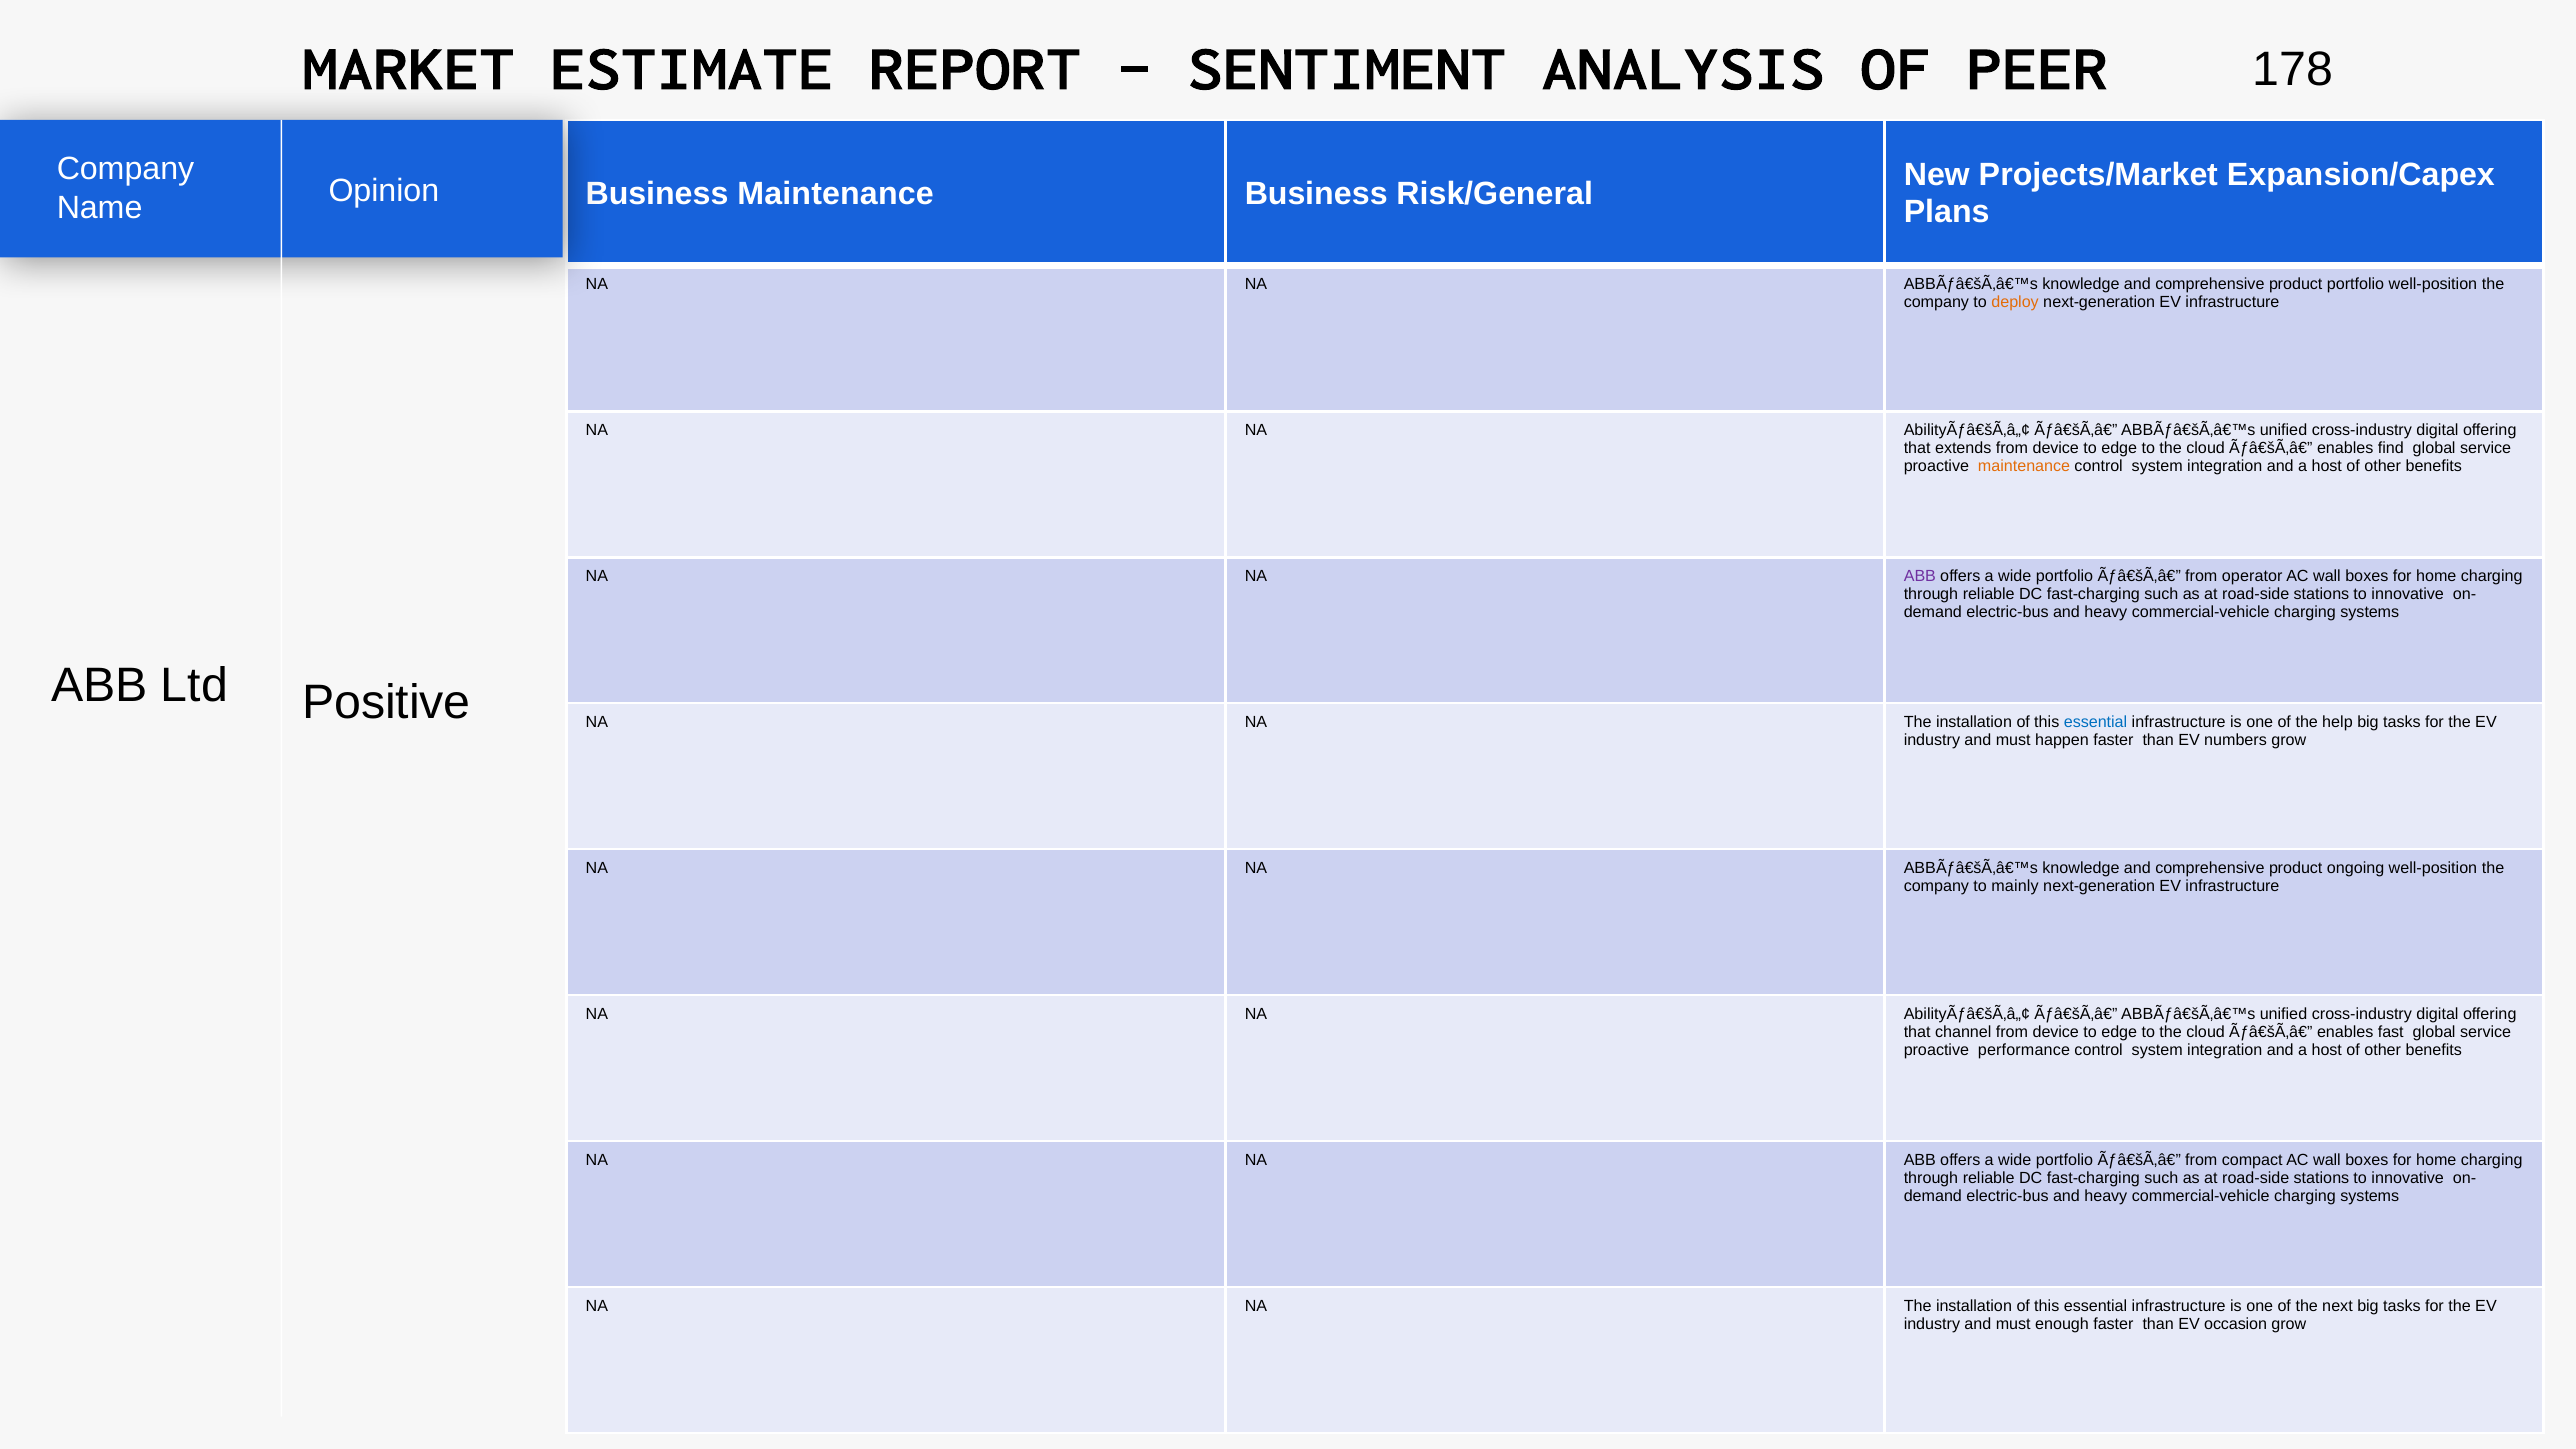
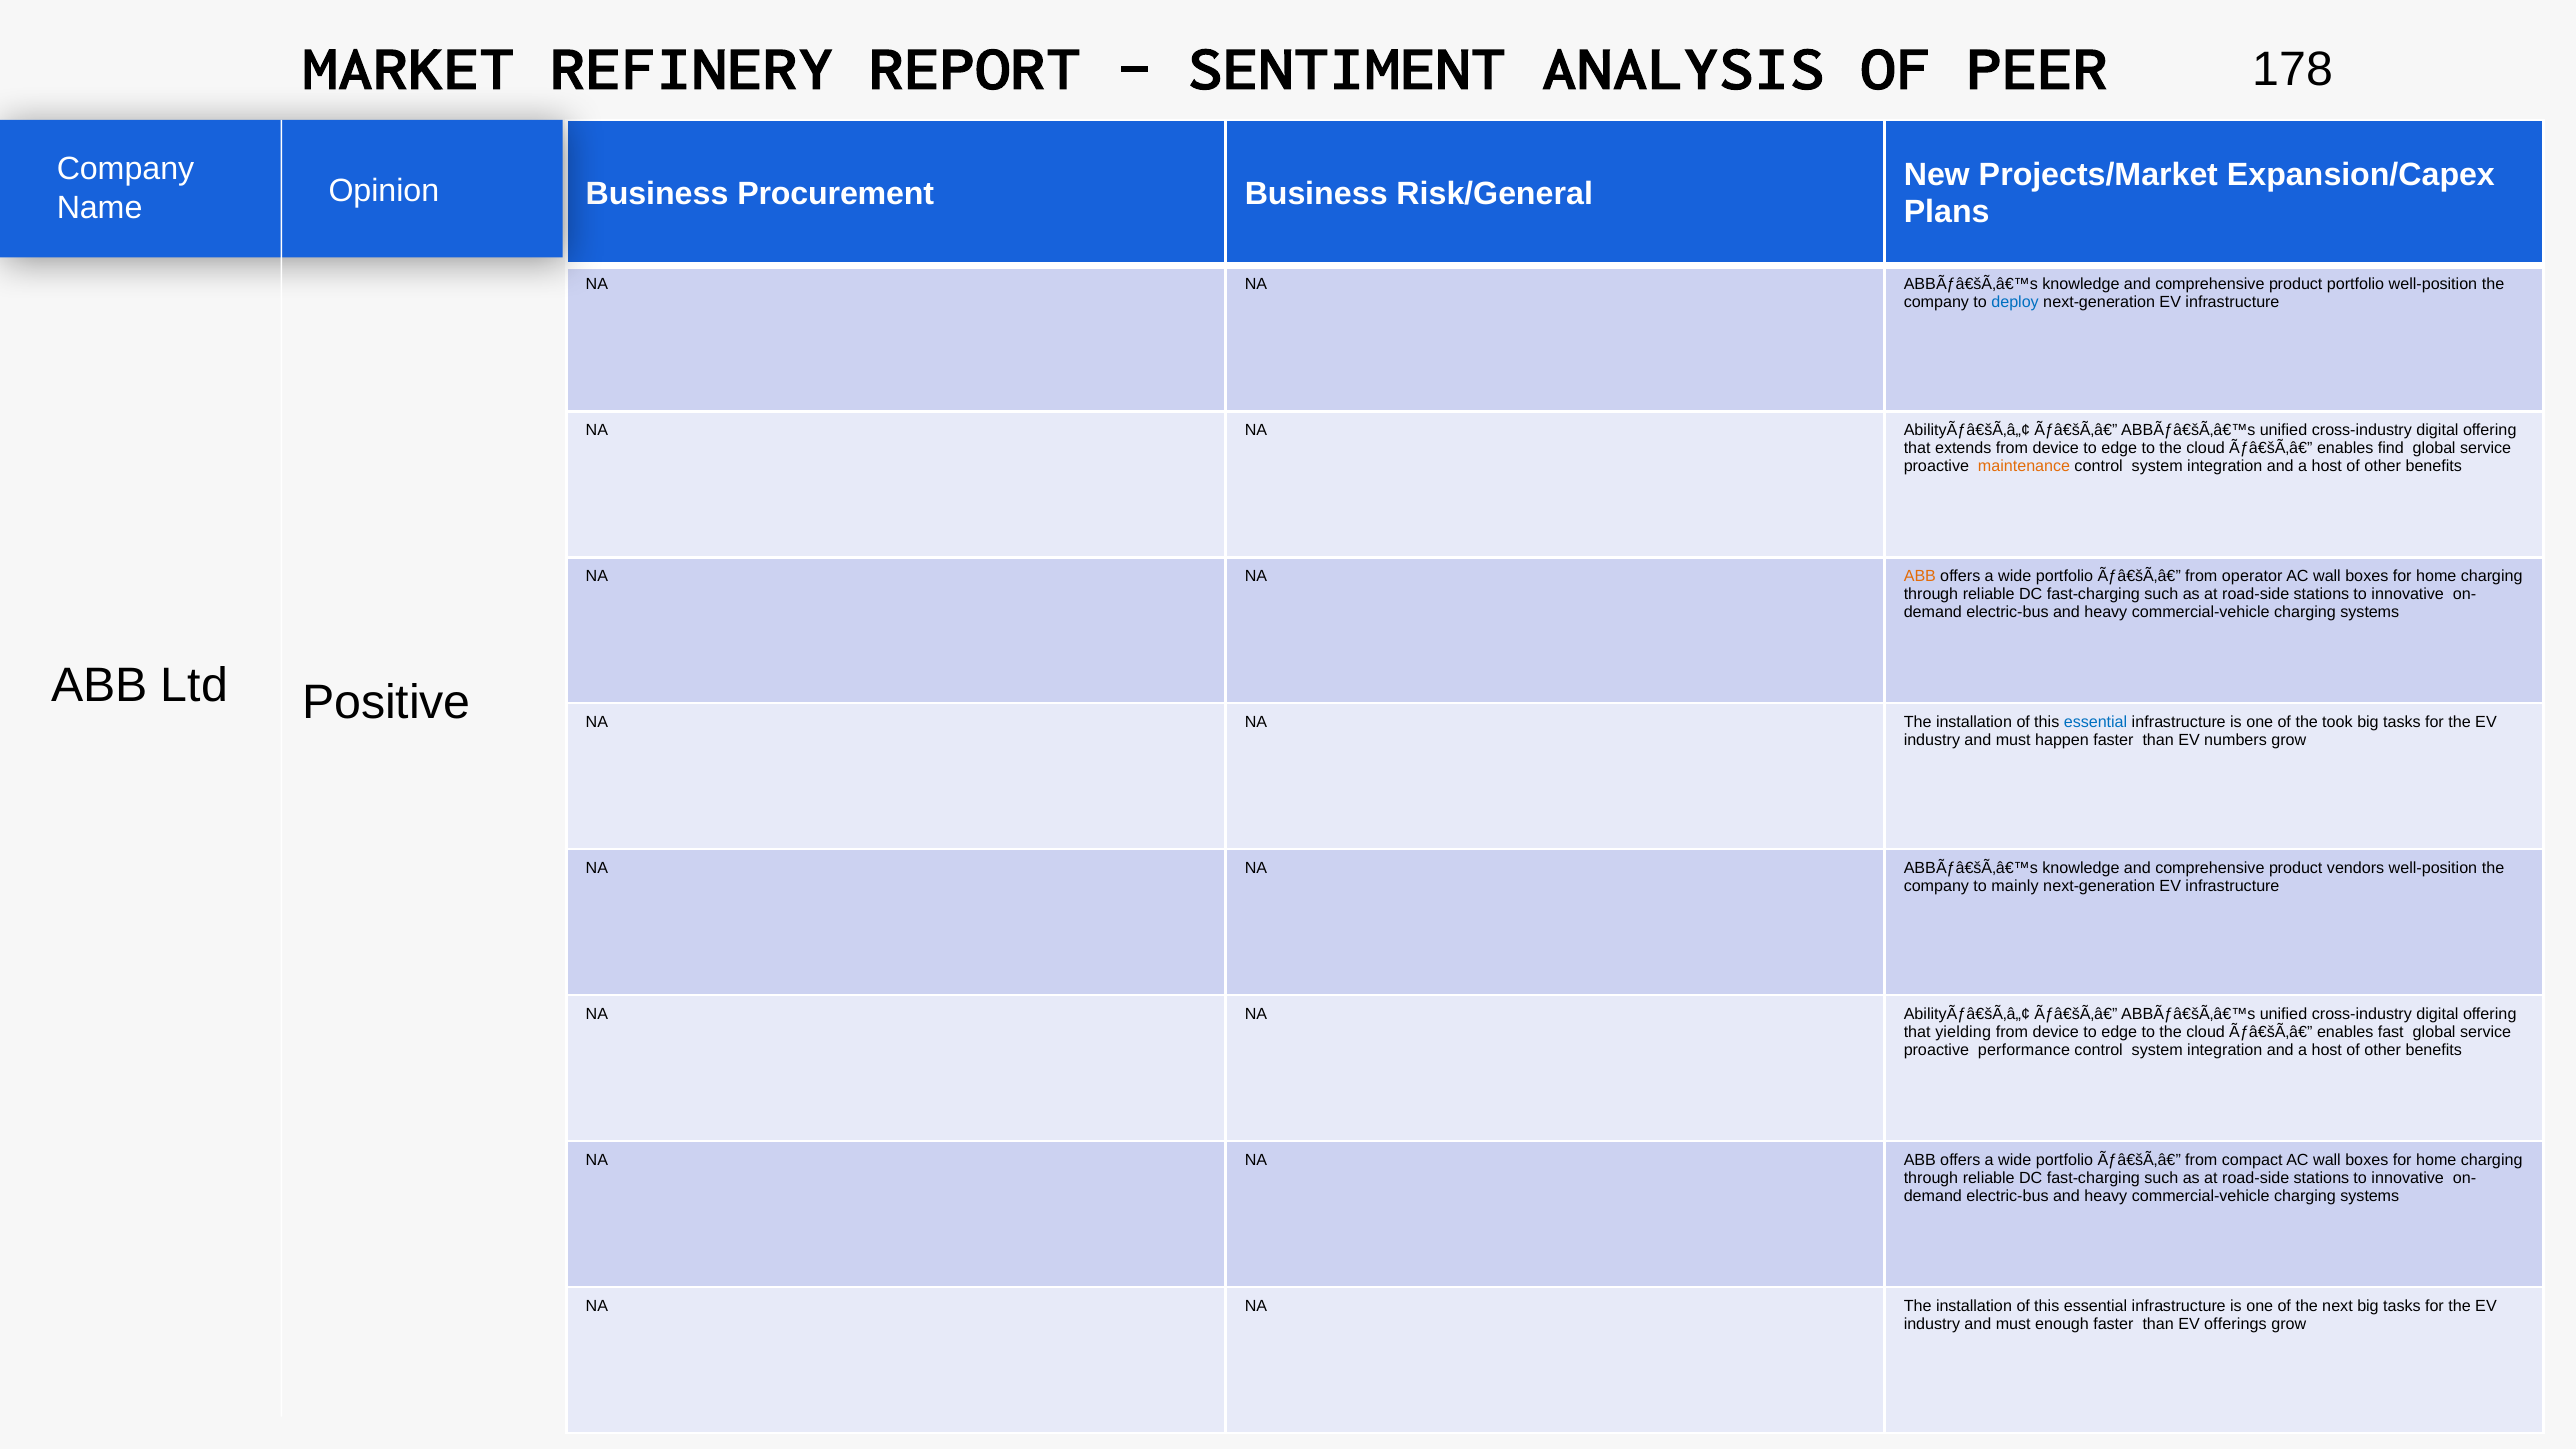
ESTIMATE: ESTIMATE -> REFINERY (692, 68)
Maintenance: Maintenance -> Procurement (836, 193)
deploy colour: orange -> blue (2015, 303)
ABB colour: purple -> orange (1920, 576)
help: help -> took (2337, 722)
ongoing: ongoing -> vendors (2356, 868)
channel: channel -> yielding (1963, 1032)
occasion: occasion -> offerings (2235, 1324)
